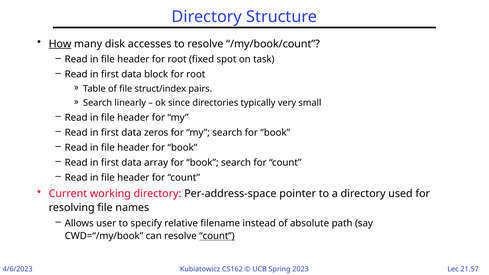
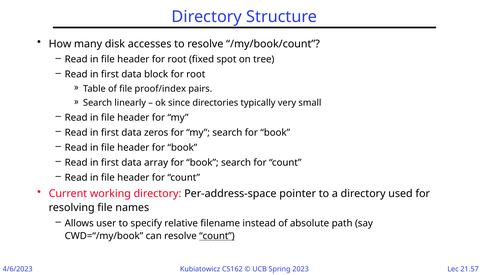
How underline: present -> none (60, 44)
task: task -> tree (264, 59)
struct/index: struct/index -> proof/index (160, 89)
